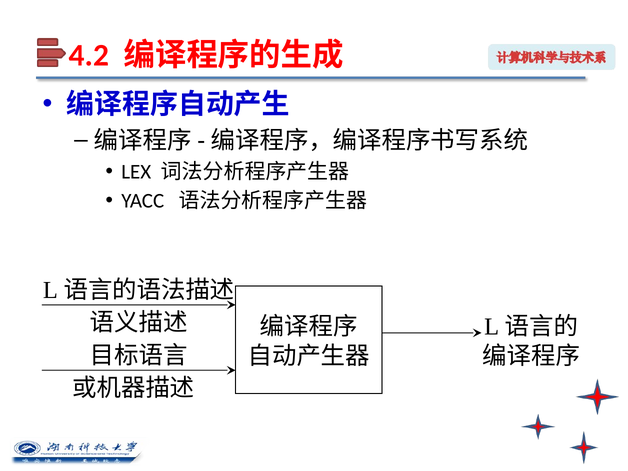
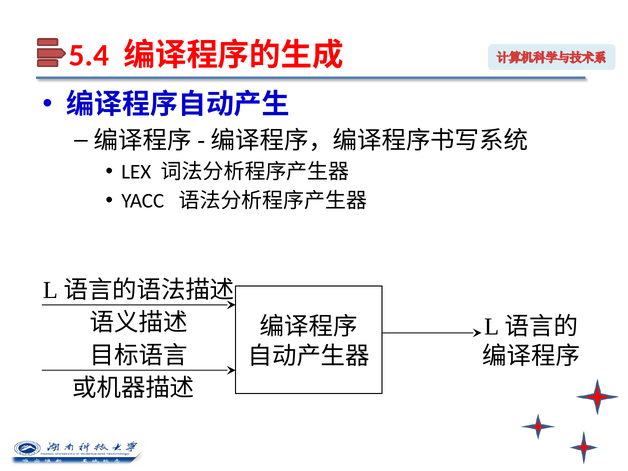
4.2: 4.2 -> 5.4 (89, 56)
